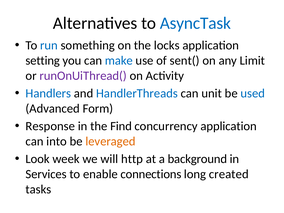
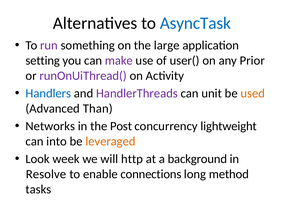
run colour: blue -> purple (49, 45)
locks: locks -> large (167, 45)
make colour: blue -> purple (119, 61)
sent(: sent( -> user( (185, 61)
Limit: Limit -> Prior (252, 61)
HandlerThreads colour: blue -> purple (137, 93)
used colour: blue -> orange (253, 93)
Form: Form -> Than (98, 109)
Response: Response -> Networks (50, 126)
Find: Find -> Post (121, 126)
concurrency application: application -> lightweight (229, 126)
Services: Services -> Resolve (46, 174)
created: created -> method (229, 174)
